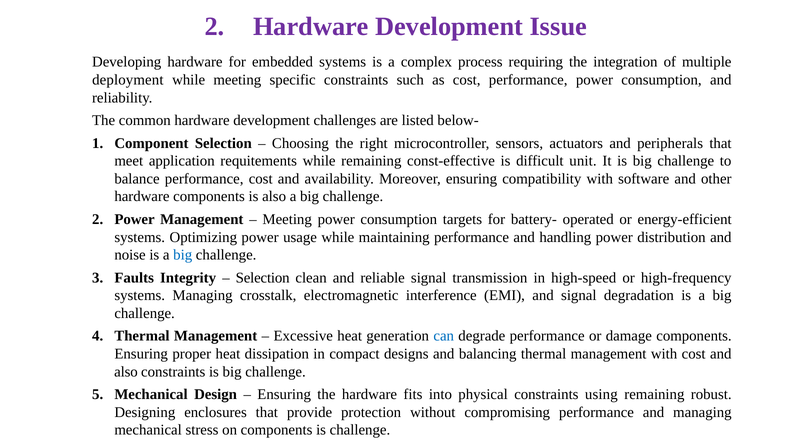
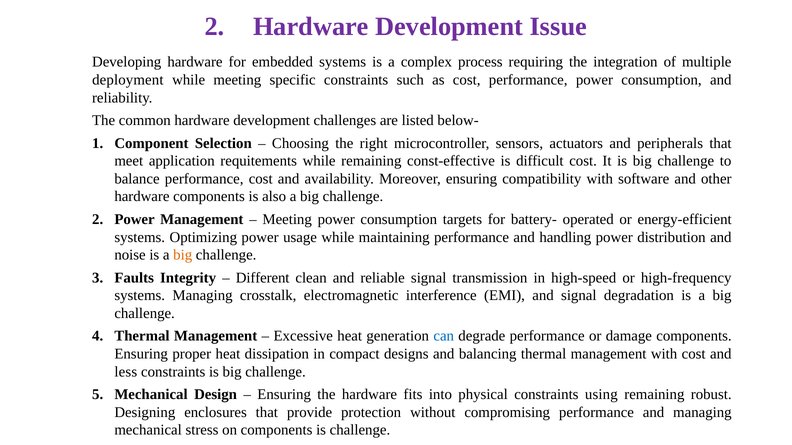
difficult unit: unit -> cost (583, 161)
big colour: blue -> orange (183, 255)
Selection: Selection -> Different (263, 278)
also: also -> less (126, 372)
